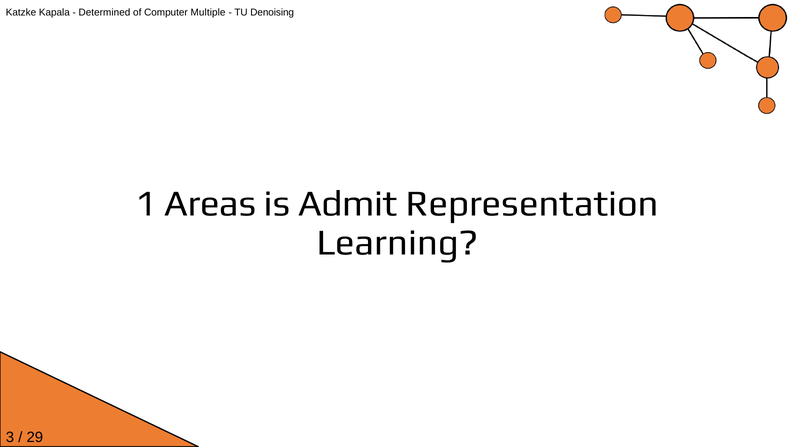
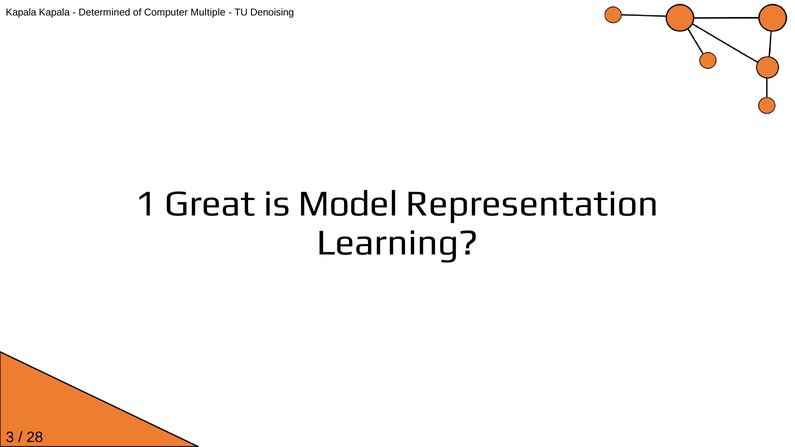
Katzke: Katzke -> Kapala (21, 13)
Areas: Areas -> Great (210, 204)
Admit: Admit -> Model (348, 204)
29: 29 -> 28 (35, 438)
